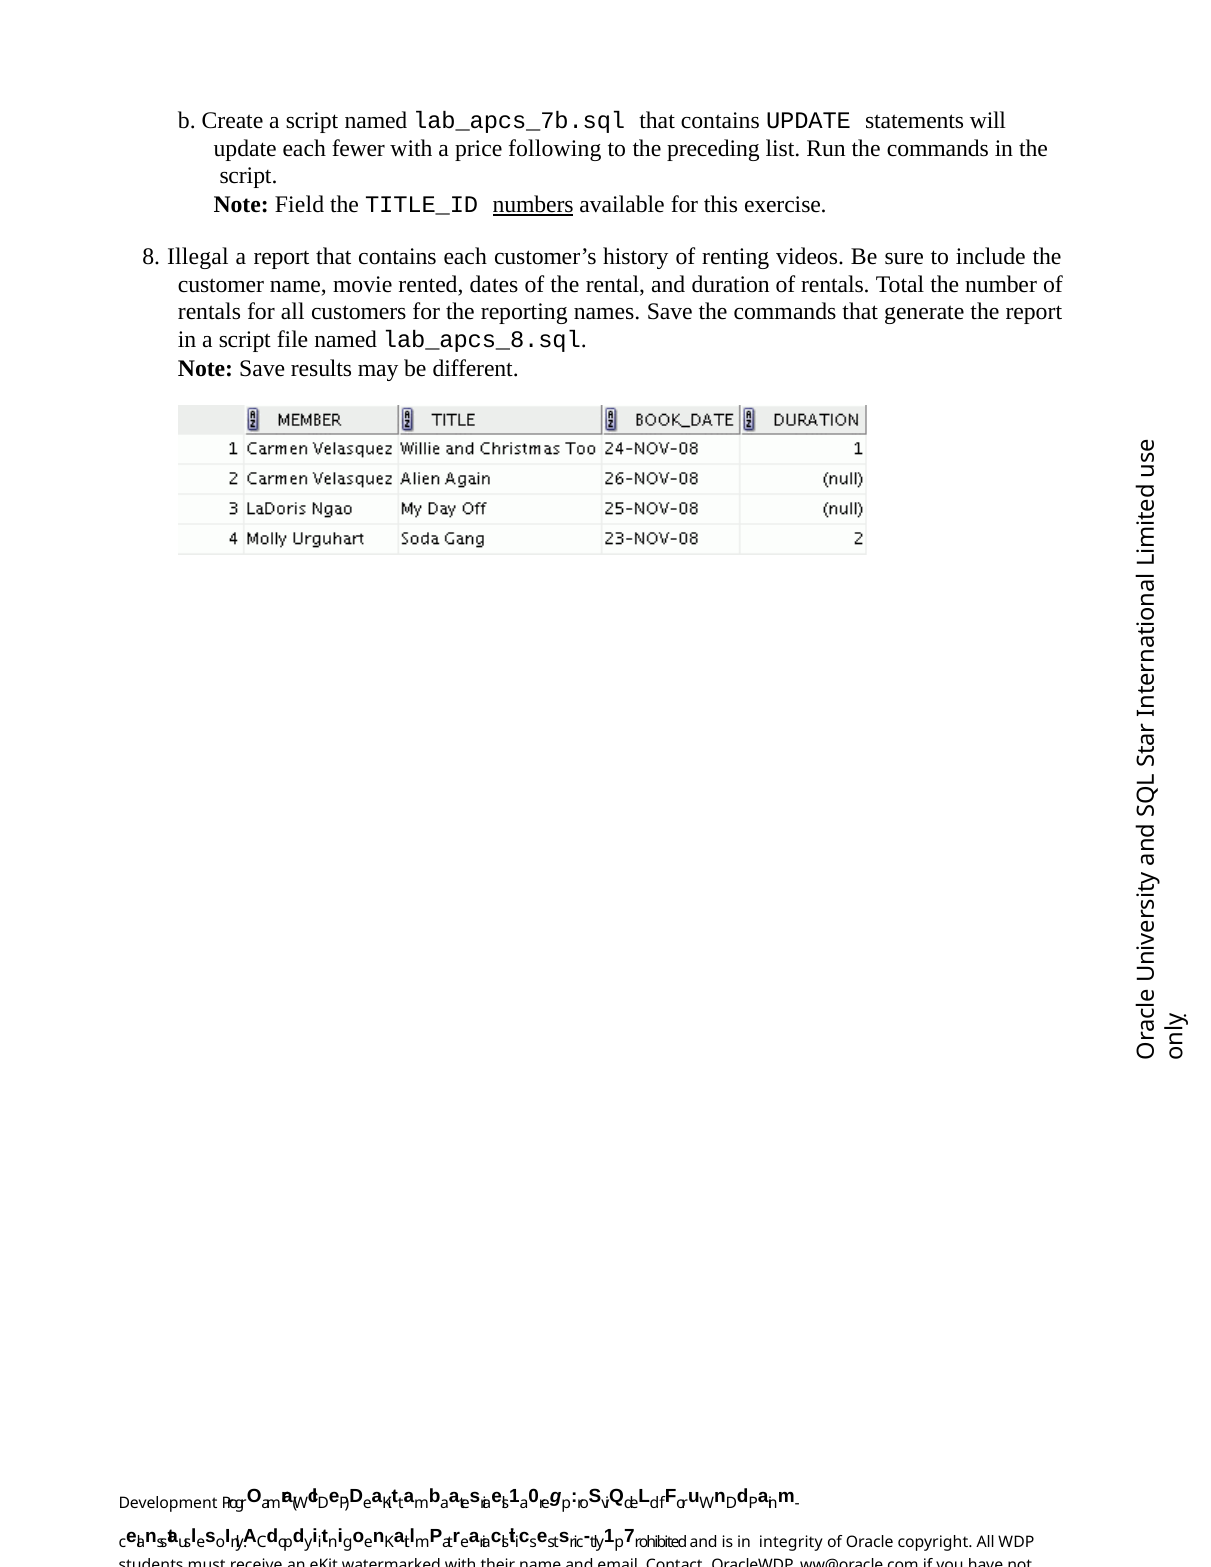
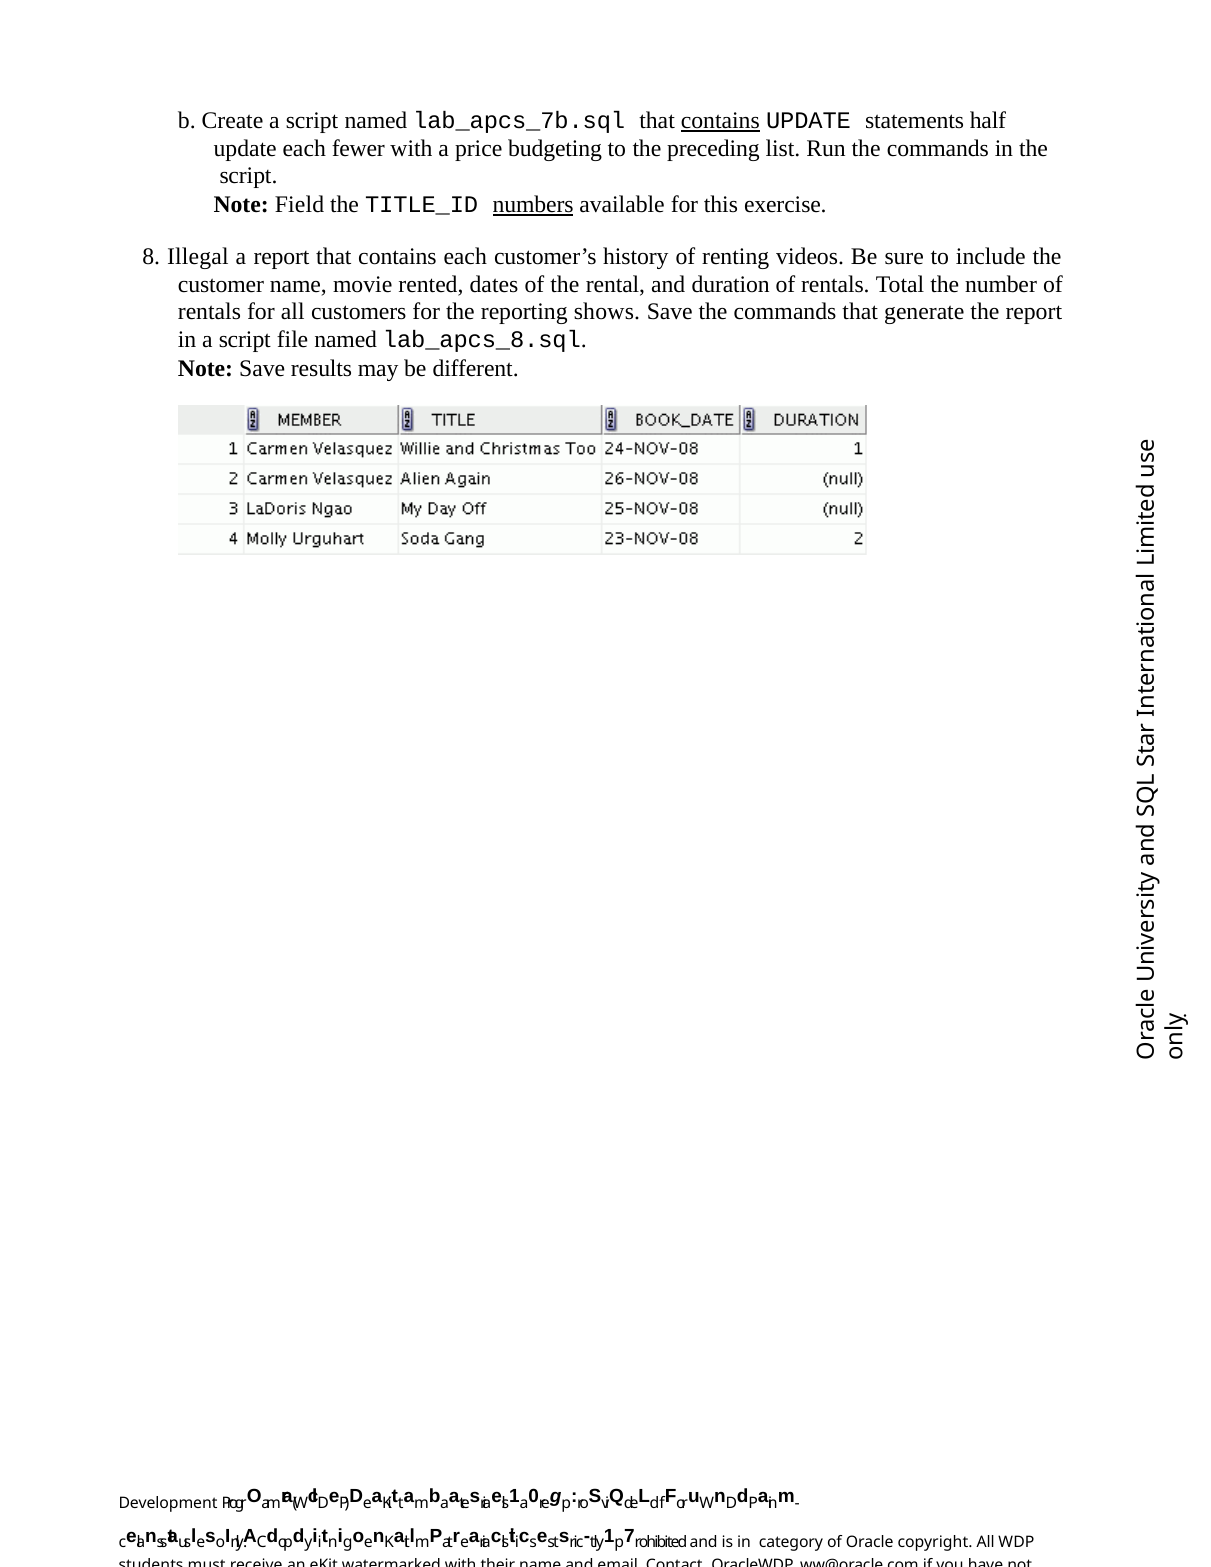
contains underline: none -> present (720, 121)
will: will -> half (988, 121)
following: following -> budgeting (555, 148)
names: names -> shows (607, 312)
integrity: integrity -> category (791, 1543)
